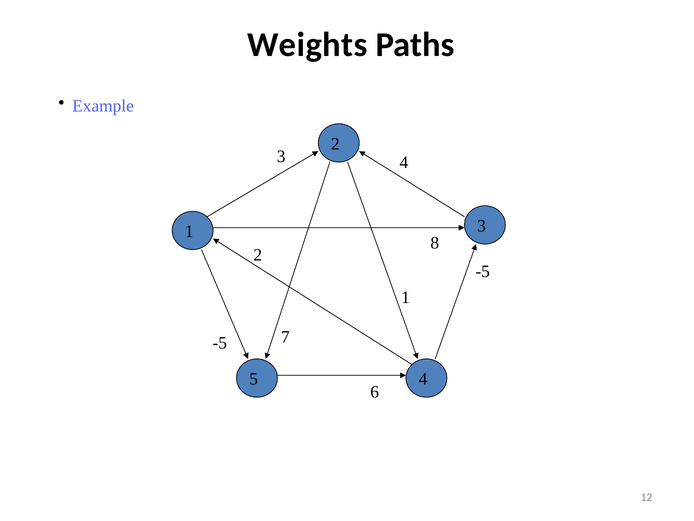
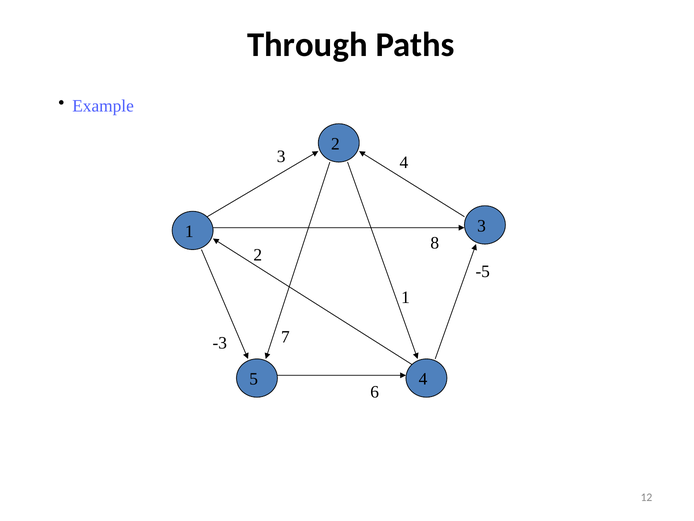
Weights: Weights -> Through (307, 45)
-5: -5 -> -3 (220, 343)
